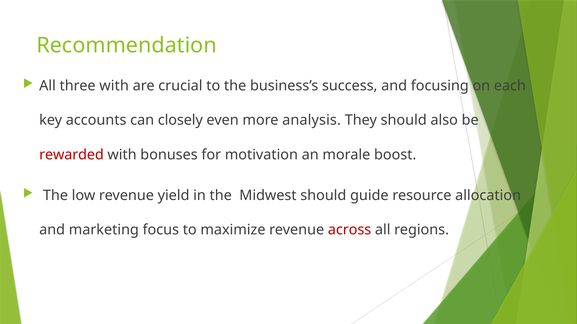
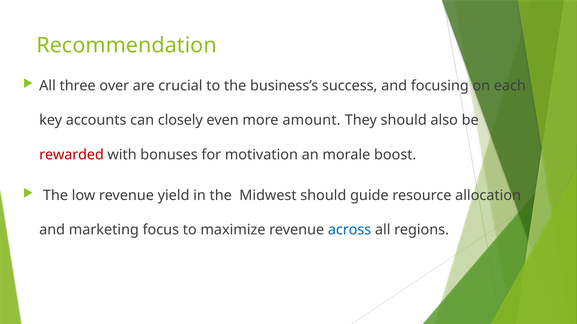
three with: with -> over (114, 86)
analysis: analysis -> amount (312, 120)
across colour: red -> blue (350, 230)
